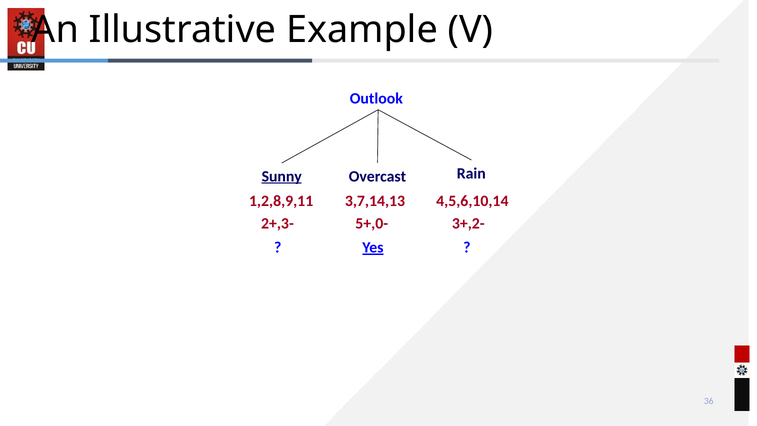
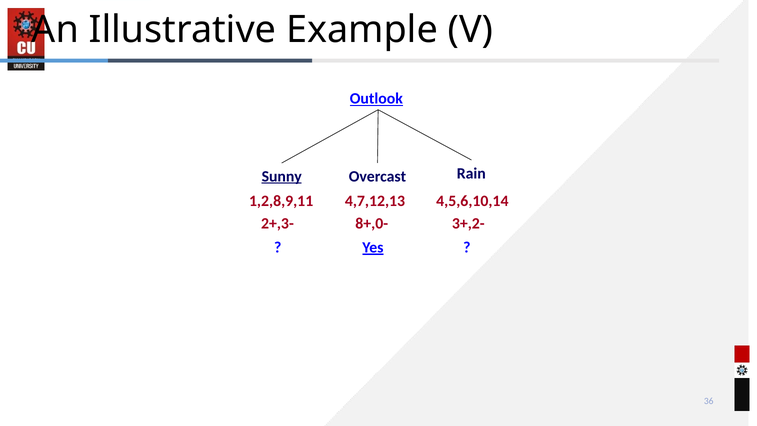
Outlook underline: none -> present (376, 99)
3,7,14,13: 3,7,14,13 -> 4,7,12,13 (375, 201)
5+,0-: 5+,0- -> 8+,0- (372, 224)
